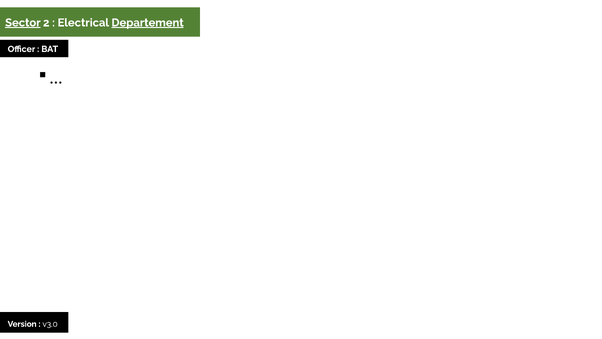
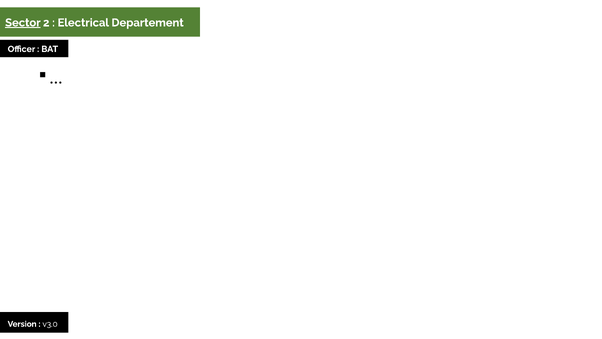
Departement underline: present -> none (148, 23)
